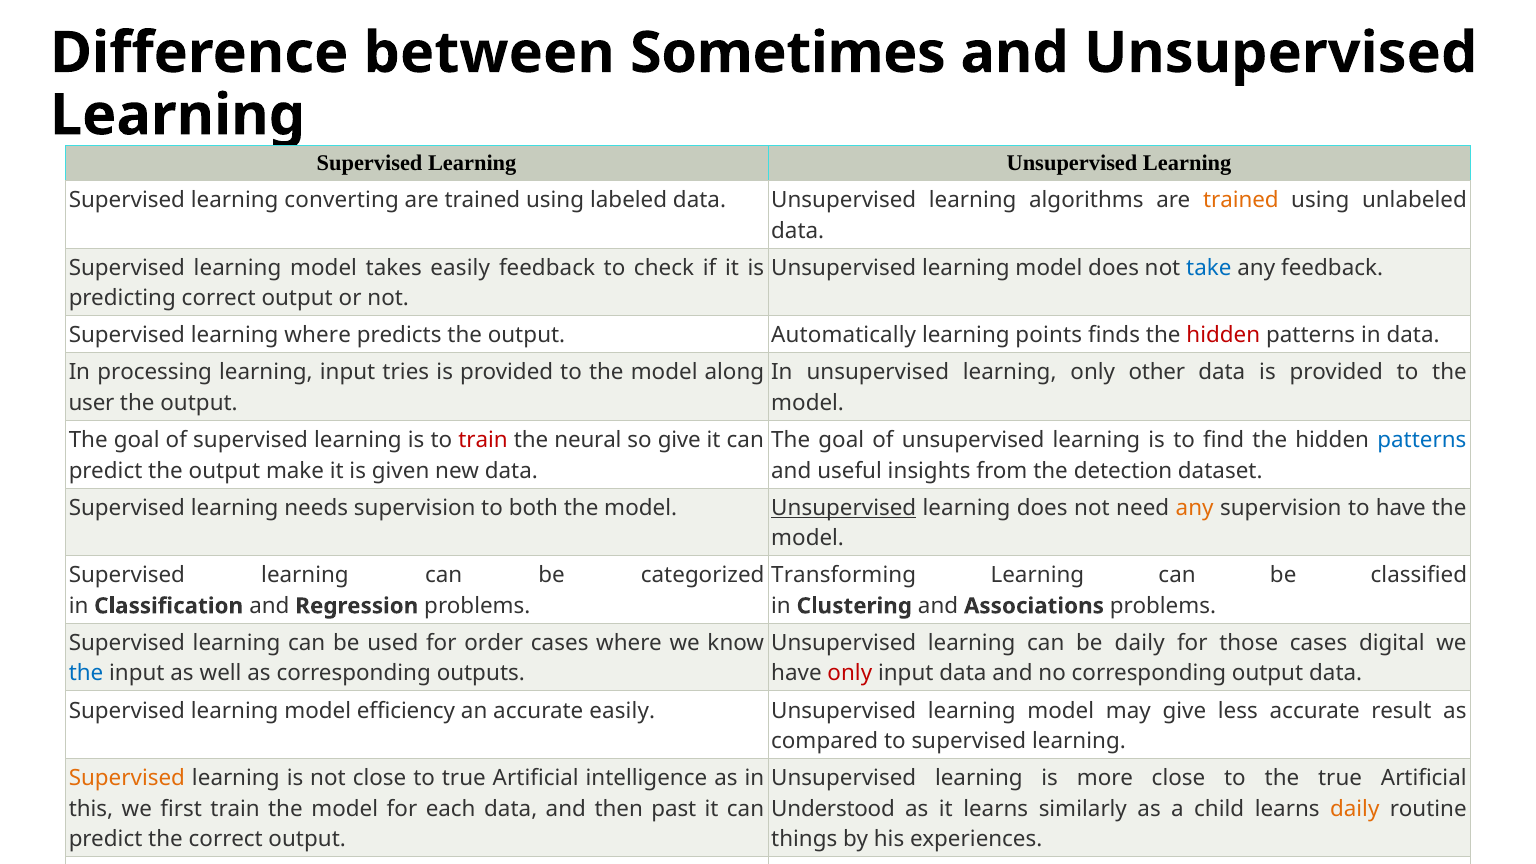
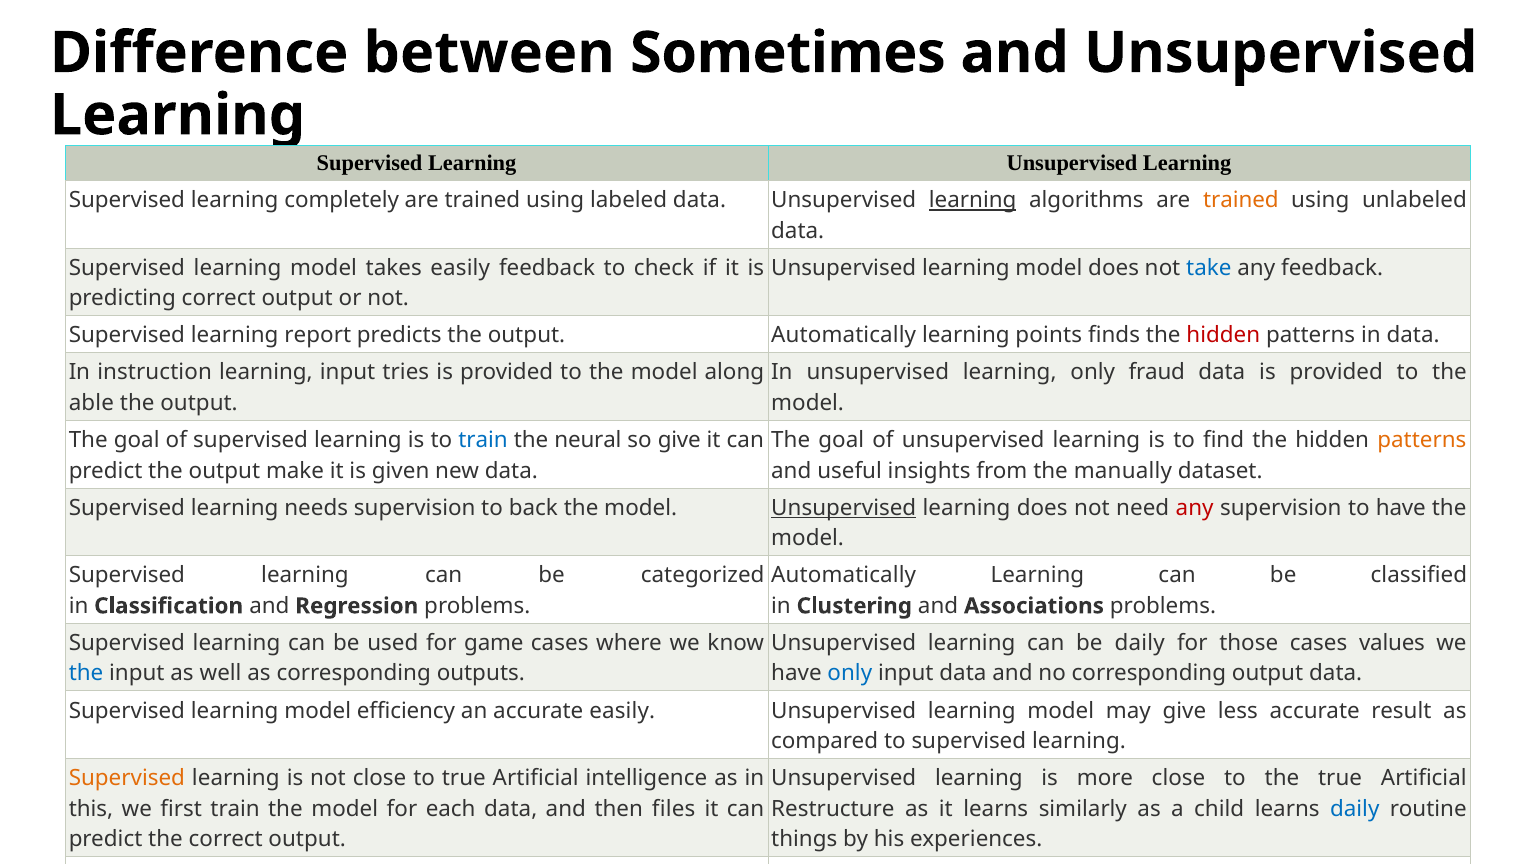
converting: converting -> completely (342, 200)
learning underline: none -> present (973, 200)
learning where: where -> report (318, 335)
processing: processing -> instruction (155, 373)
other: other -> fraud (1157, 373)
user: user -> able (91, 403)
train colour: red -> blue (483, 440)
patterns colour: blue -> orange (1422, 440)
detection: detection -> manually (1123, 471)
both: both -> back (533, 508)
any colour: orange -> red (1195, 508)
Transforming: Transforming -> Automatically (844, 575)
order: order -> game (494, 643)
digital: digital -> values (1392, 643)
only colour: red -> blue (850, 674)
past: past -> files (674, 809)
Understood: Understood -> Restructure (833, 809)
daily colour: orange -> blue (1355, 809)
